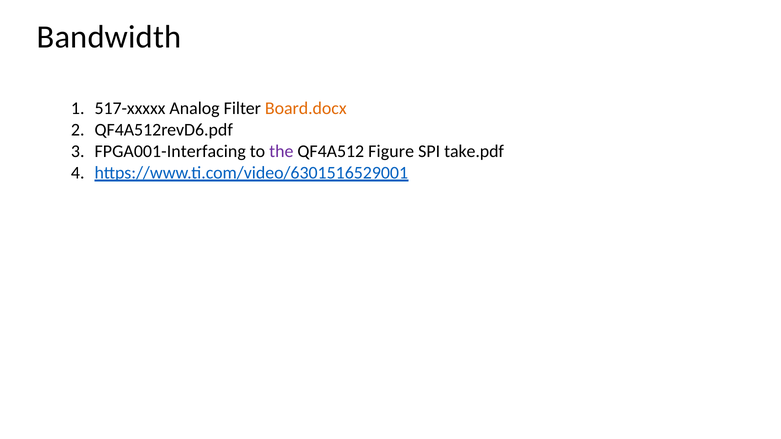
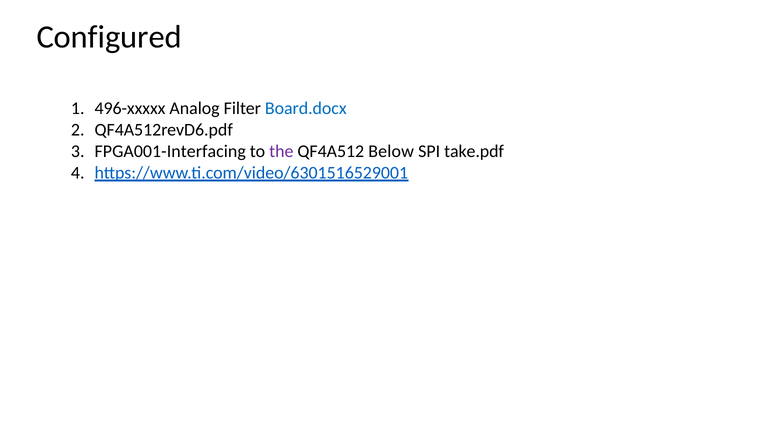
Bandwidth: Bandwidth -> Configured (109, 37)
517-xxxxx: 517-xxxxx -> 496-xxxxx (130, 108)
Board.docx colour: orange -> blue (306, 108)
Figure: Figure -> Below (391, 151)
